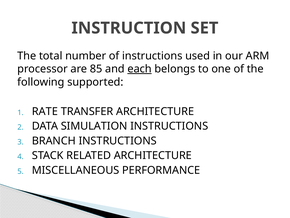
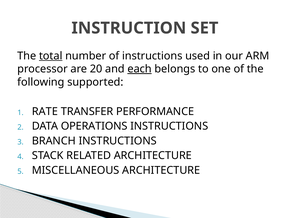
total underline: none -> present (51, 56)
85: 85 -> 20 (96, 69)
TRANSFER ARCHITECTURE: ARCHITECTURE -> PERFORMANCE (155, 111)
SIMULATION: SIMULATION -> OPERATIONS (94, 126)
MISCELLANEOUS PERFORMANCE: PERFORMANCE -> ARCHITECTURE (161, 170)
